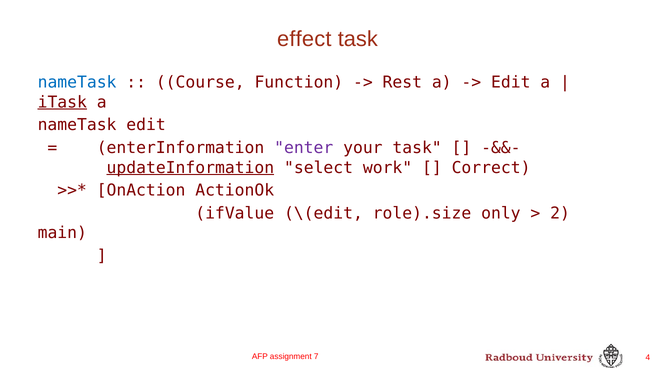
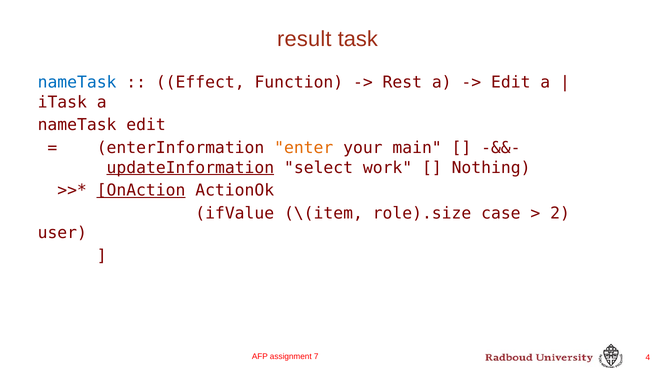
effect: effect -> result (304, 39)
Course: Course -> Effect (200, 83)
iTask underline: present -> none (62, 102)
enter colour: purple -> orange (304, 148)
your task: task -> main (417, 148)
Correct: Correct -> Nothing (491, 168)
OnAction underline: none -> present (141, 191)
\(edit: \(edit -> \(item (323, 214)
only: only -> case (501, 214)
main: main -> user (62, 233)
